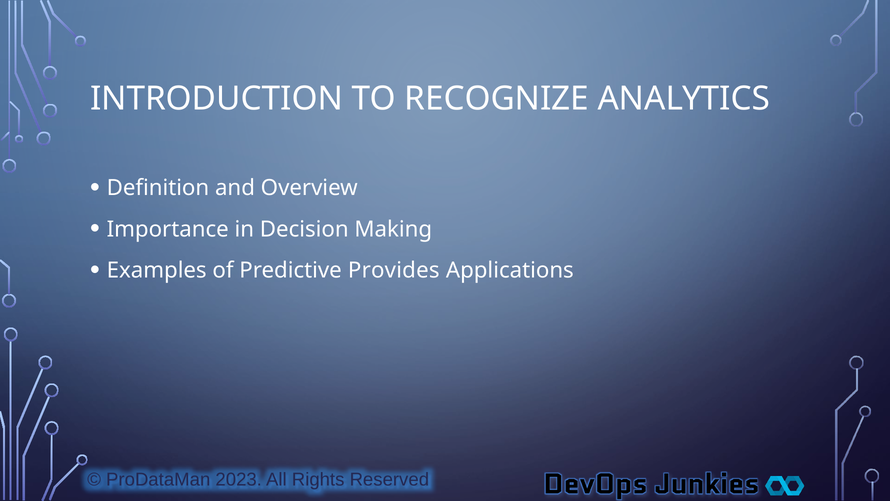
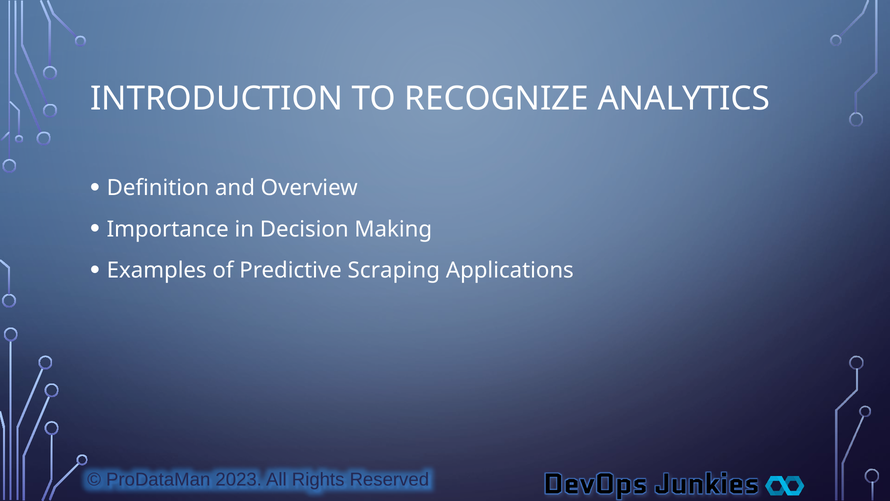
Provides: Provides -> Scraping (394, 270)
